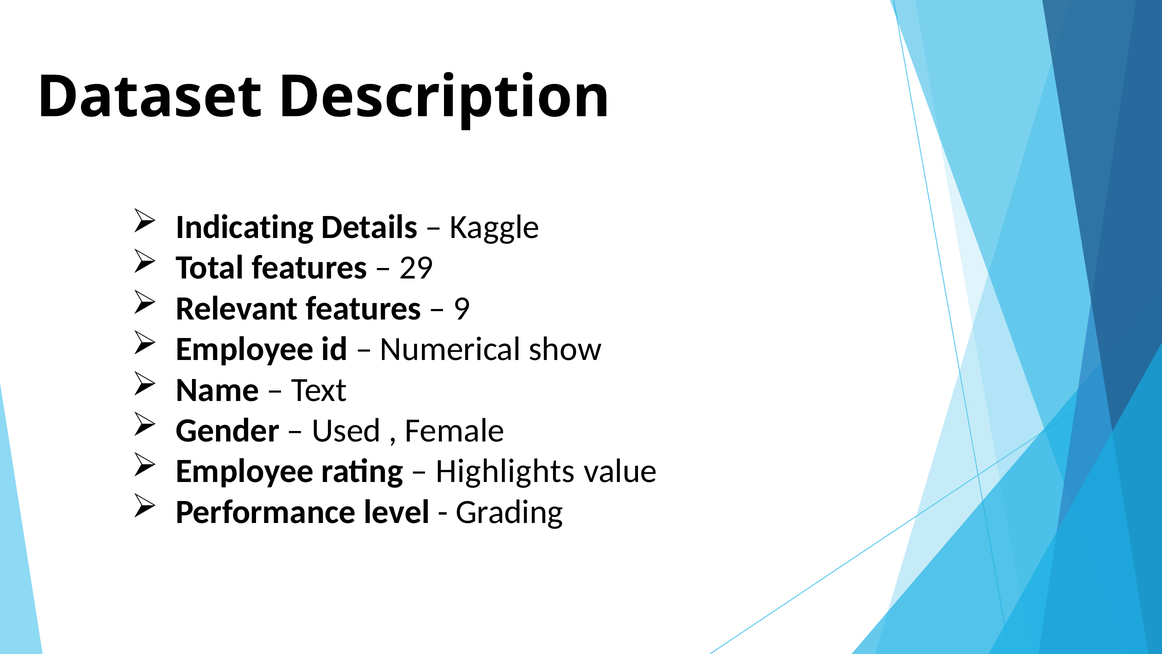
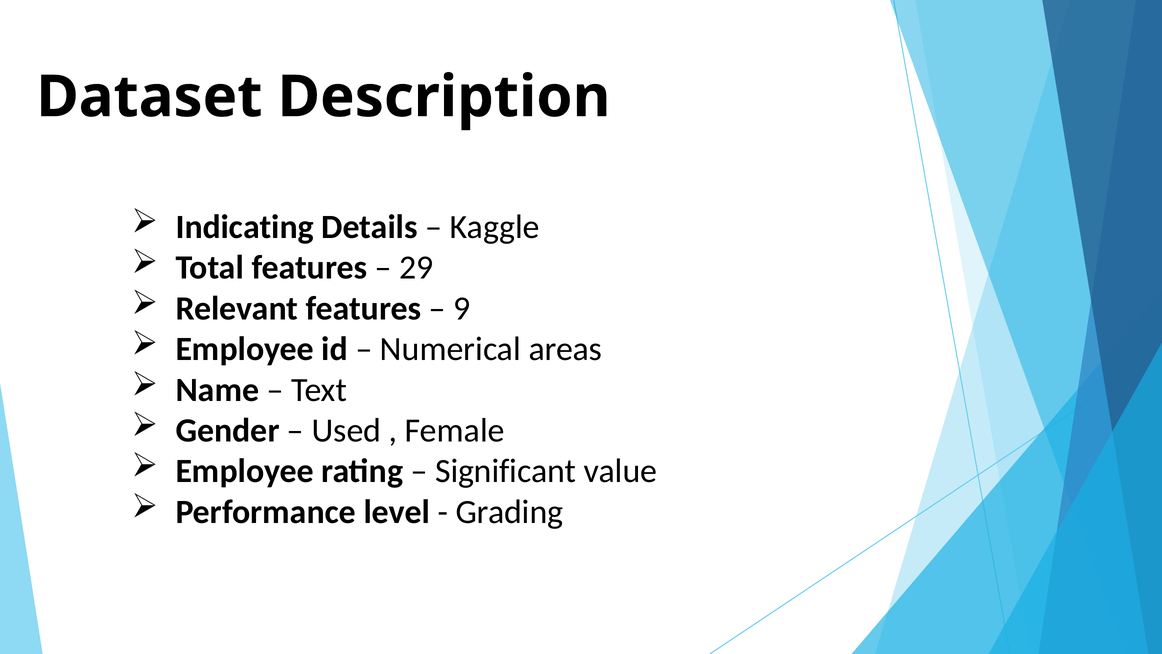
show: show -> areas (565, 349)
Highlights: Highlights -> Significant (506, 471)
